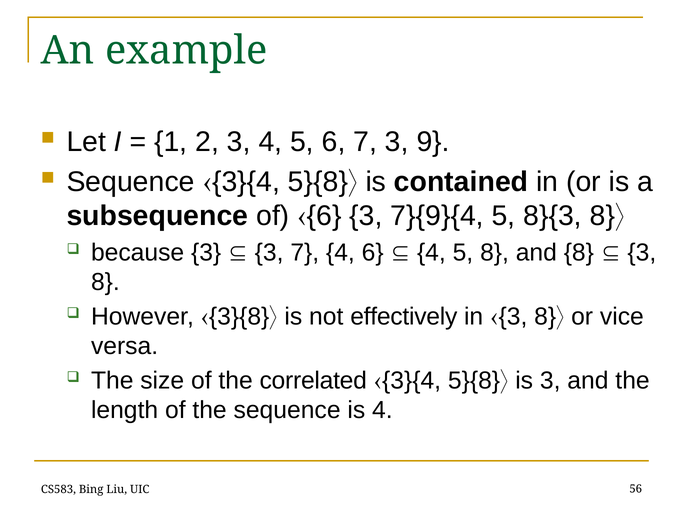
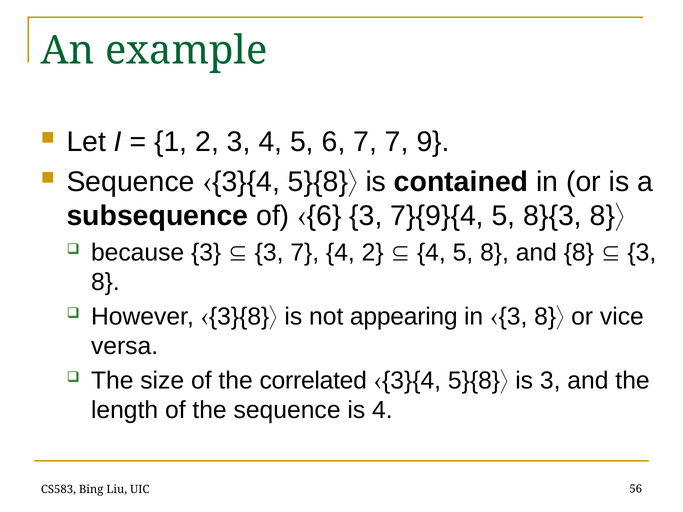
7 3: 3 -> 7 (397, 142)
4 6: 6 -> 2 (373, 253)
effectively: effectively -> appearing (404, 317)
